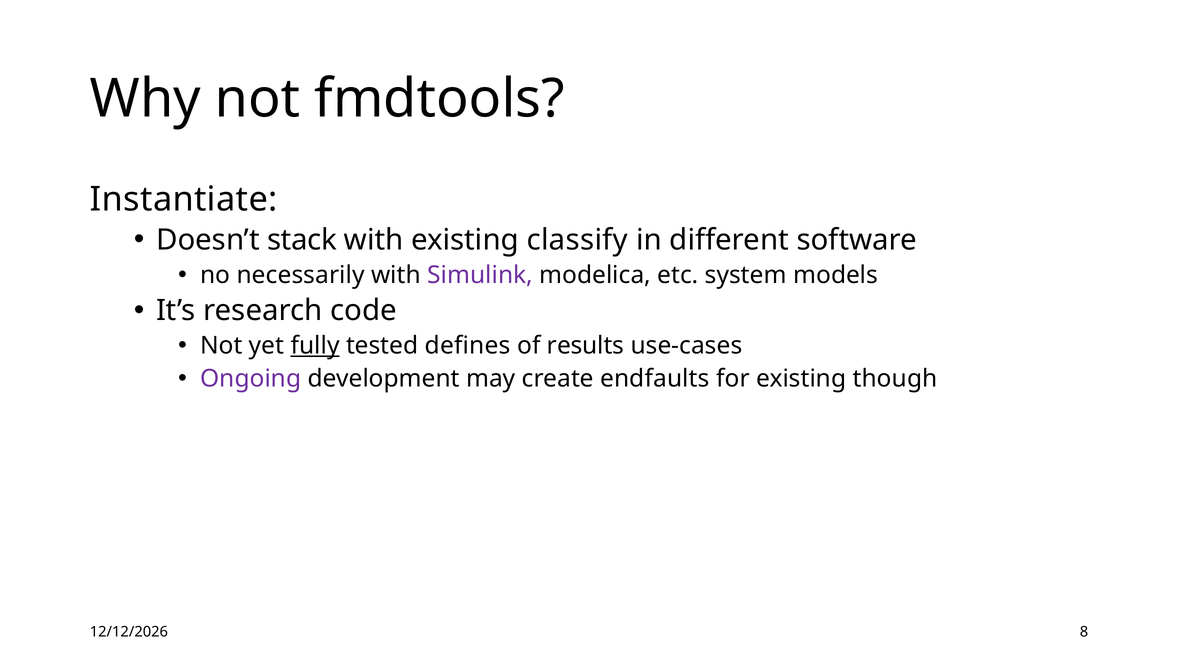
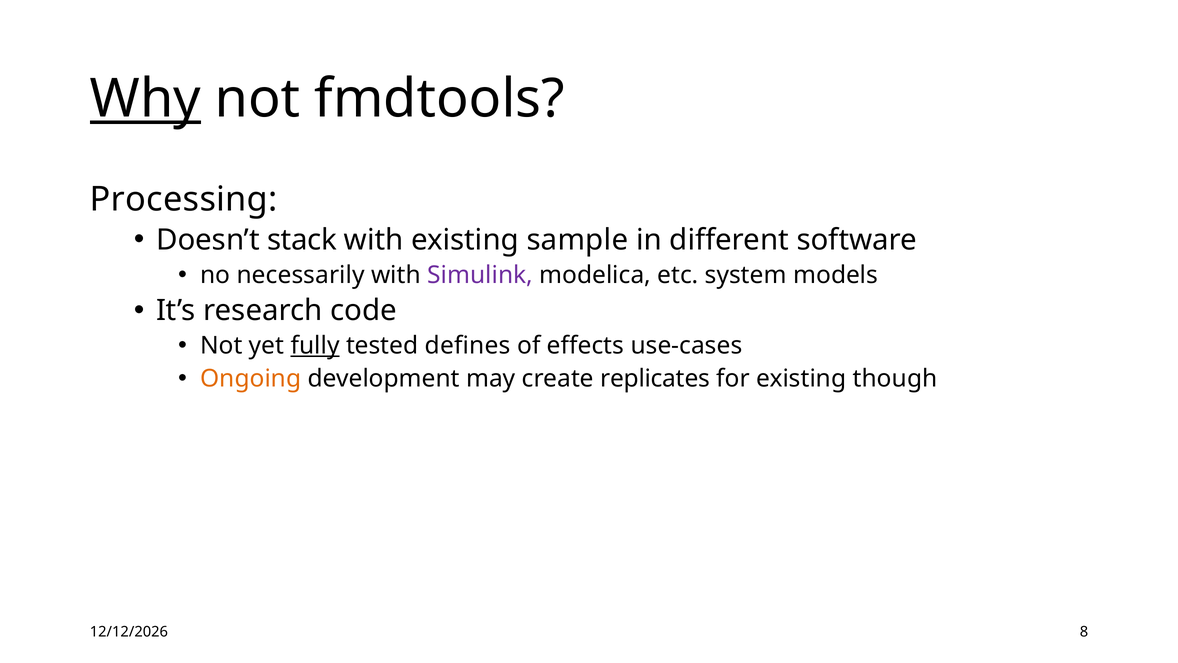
Why underline: none -> present (145, 99)
Instantiate: Instantiate -> Processing (184, 199)
classify: classify -> sample (577, 240)
results: results -> effects (586, 346)
Ongoing colour: purple -> orange (251, 378)
endfaults: endfaults -> replicates (655, 378)
